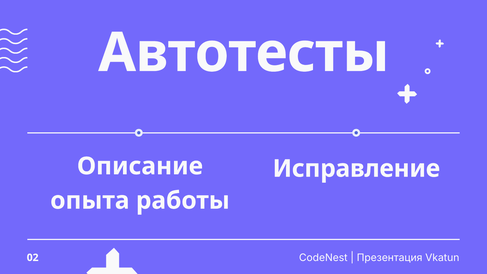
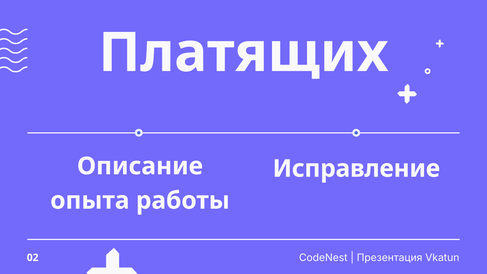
Автотесты: Автотесты -> Платящих (243, 53)
